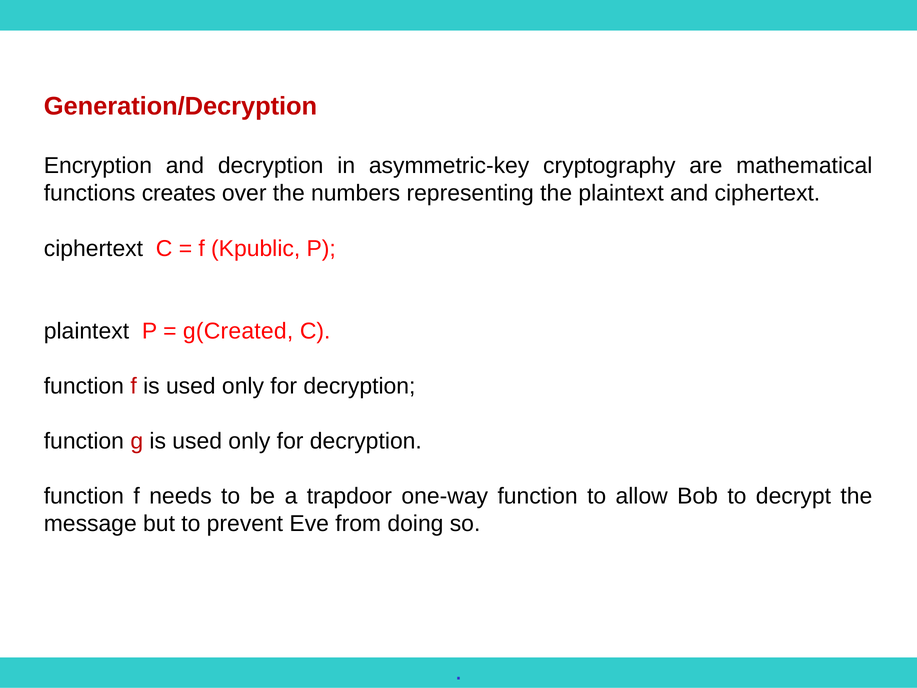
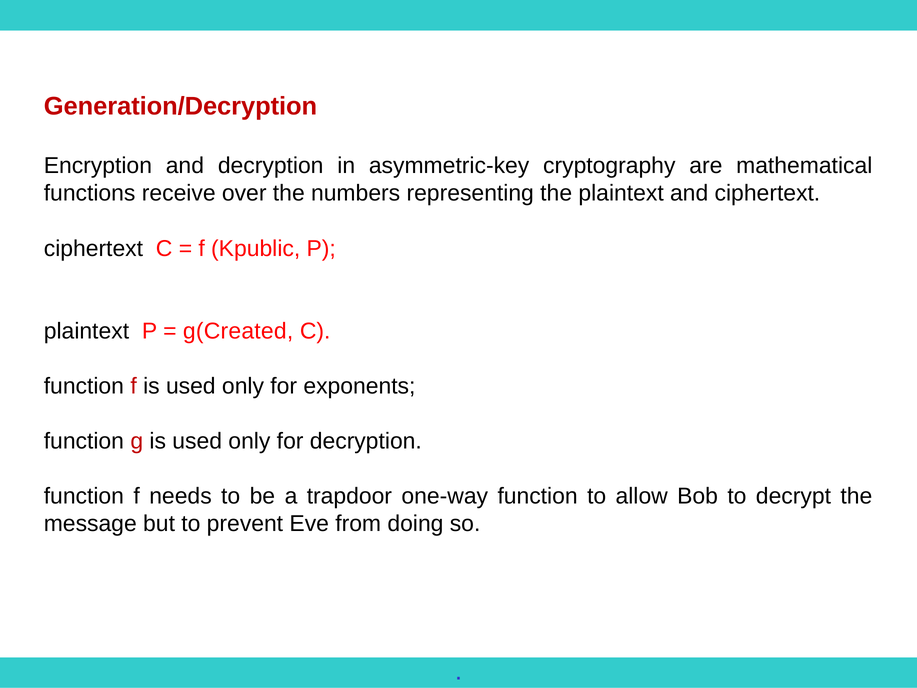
creates: creates -> receive (179, 193)
decryption: decryption -> exponents (359, 386)
